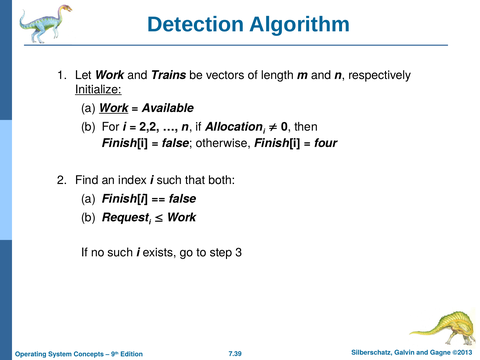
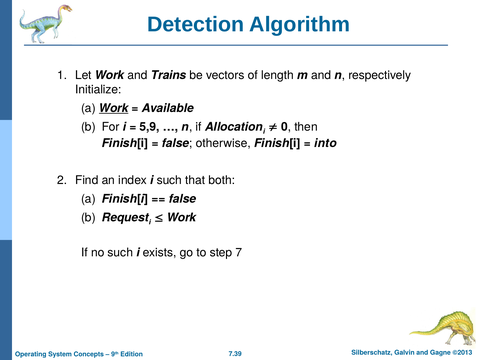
Initialize underline: present -> none (98, 90)
2,2: 2,2 -> 5,9 (150, 127)
four: four -> into (325, 143)
3: 3 -> 7 (239, 252)
